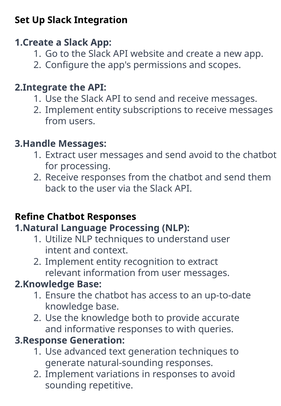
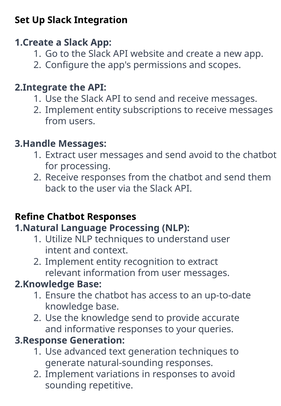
knowledge both: both -> send (142, 318)
with: with -> your (186, 329)
